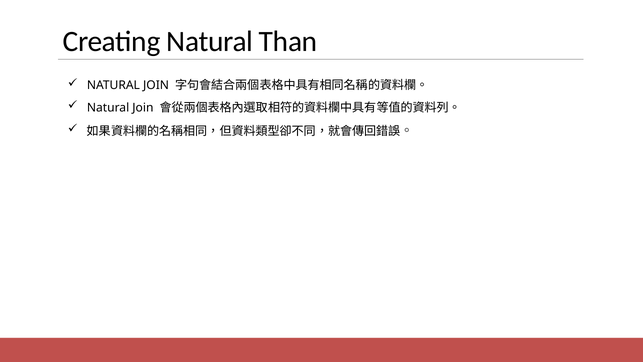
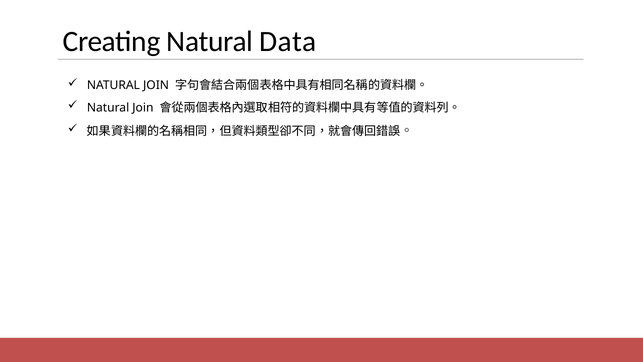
Than: Than -> Data (288, 42)
